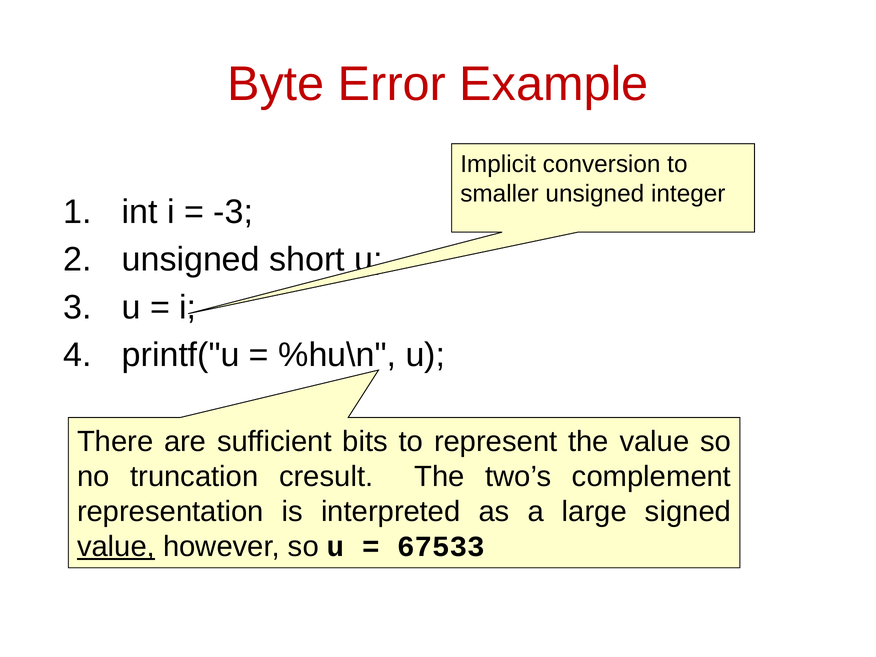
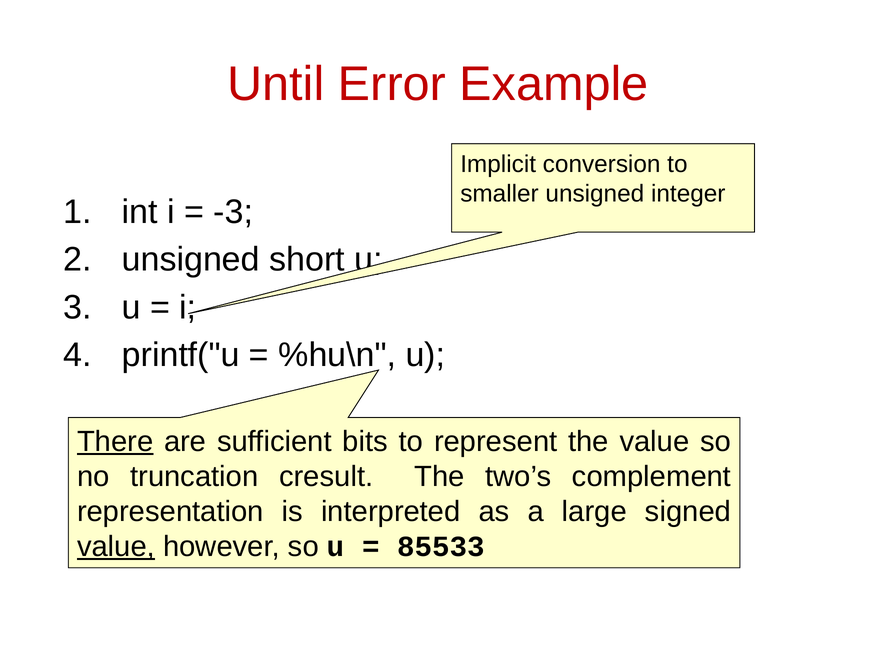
Byte: Byte -> Until (276, 84)
There underline: none -> present (115, 441)
67533: 67533 -> 85533 (441, 546)
